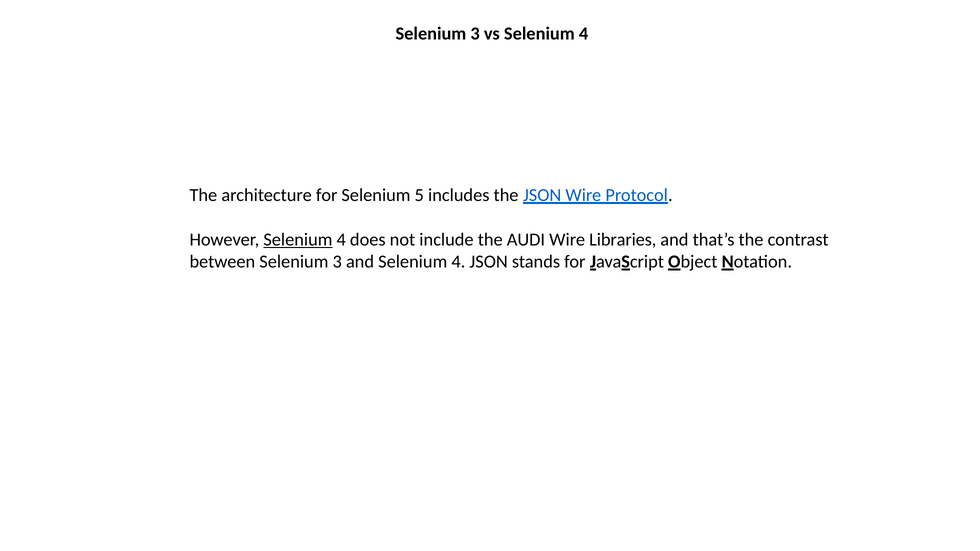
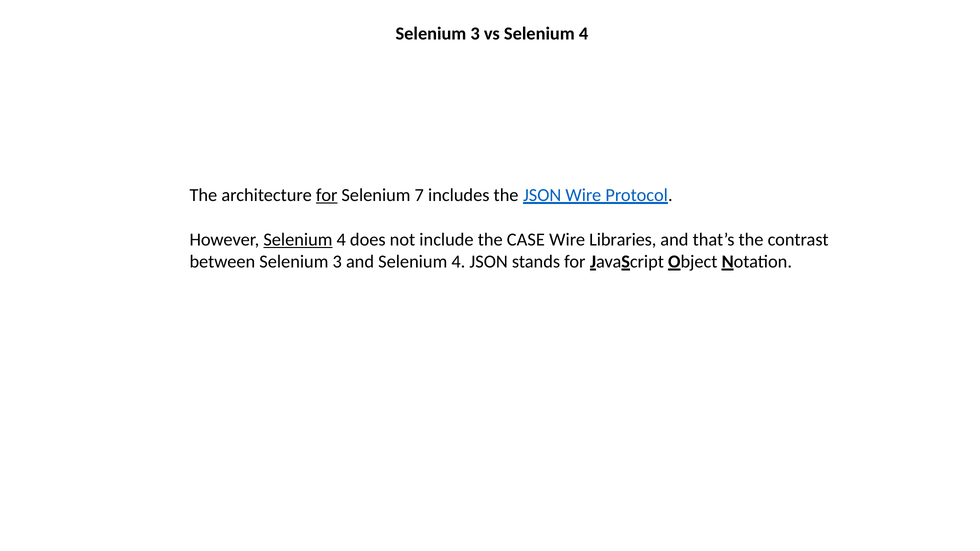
for underline: none -> present (327, 195)
5: 5 -> 7 (419, 195)
AUDI: AUDI -> CASE (526, 240)
